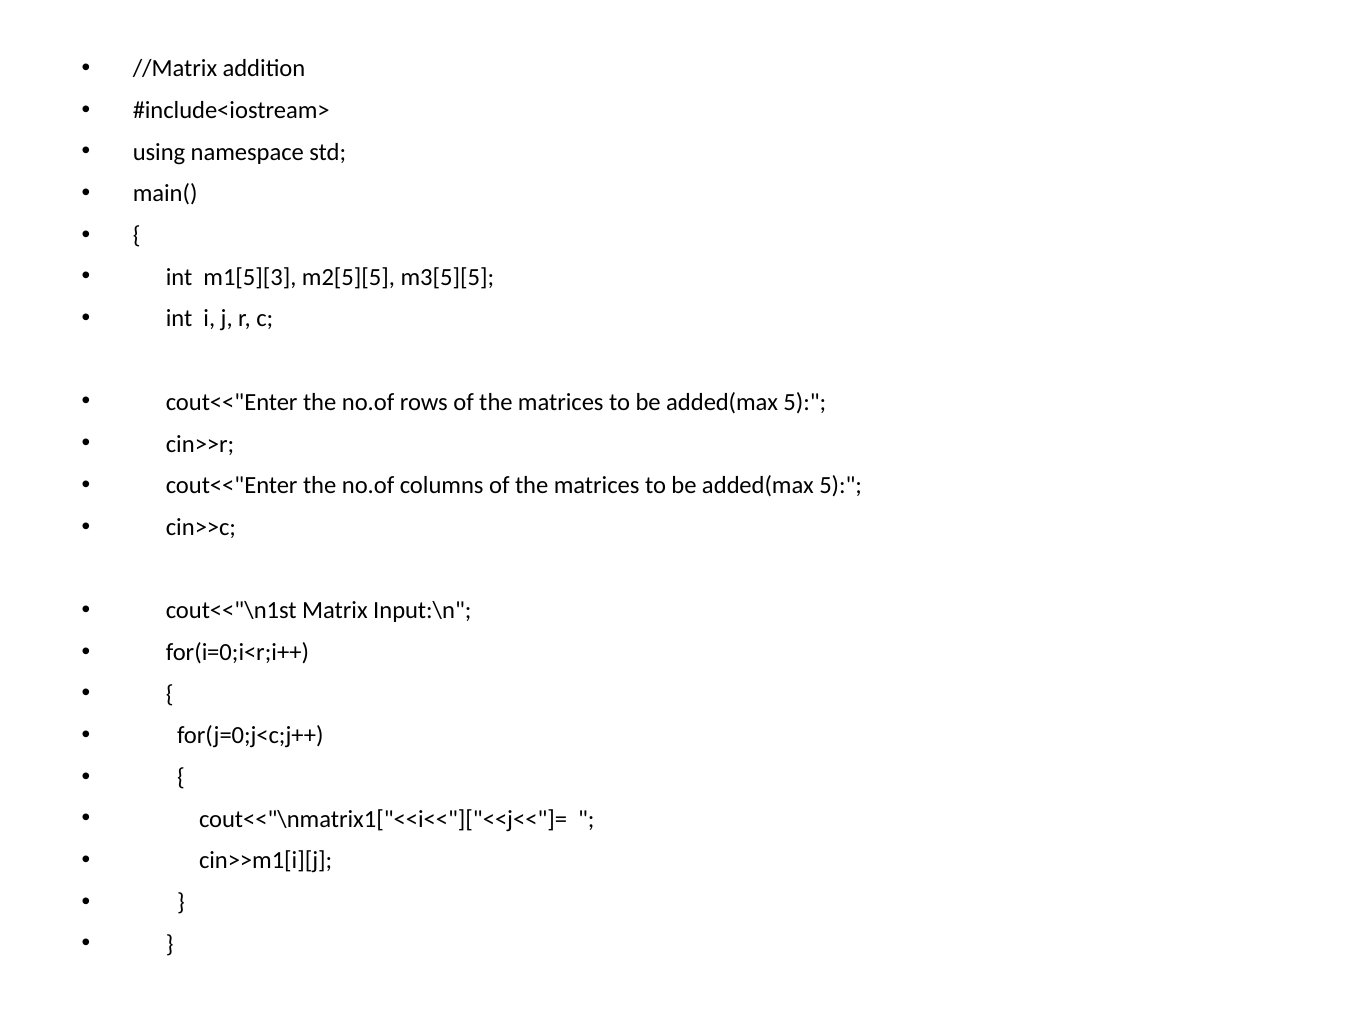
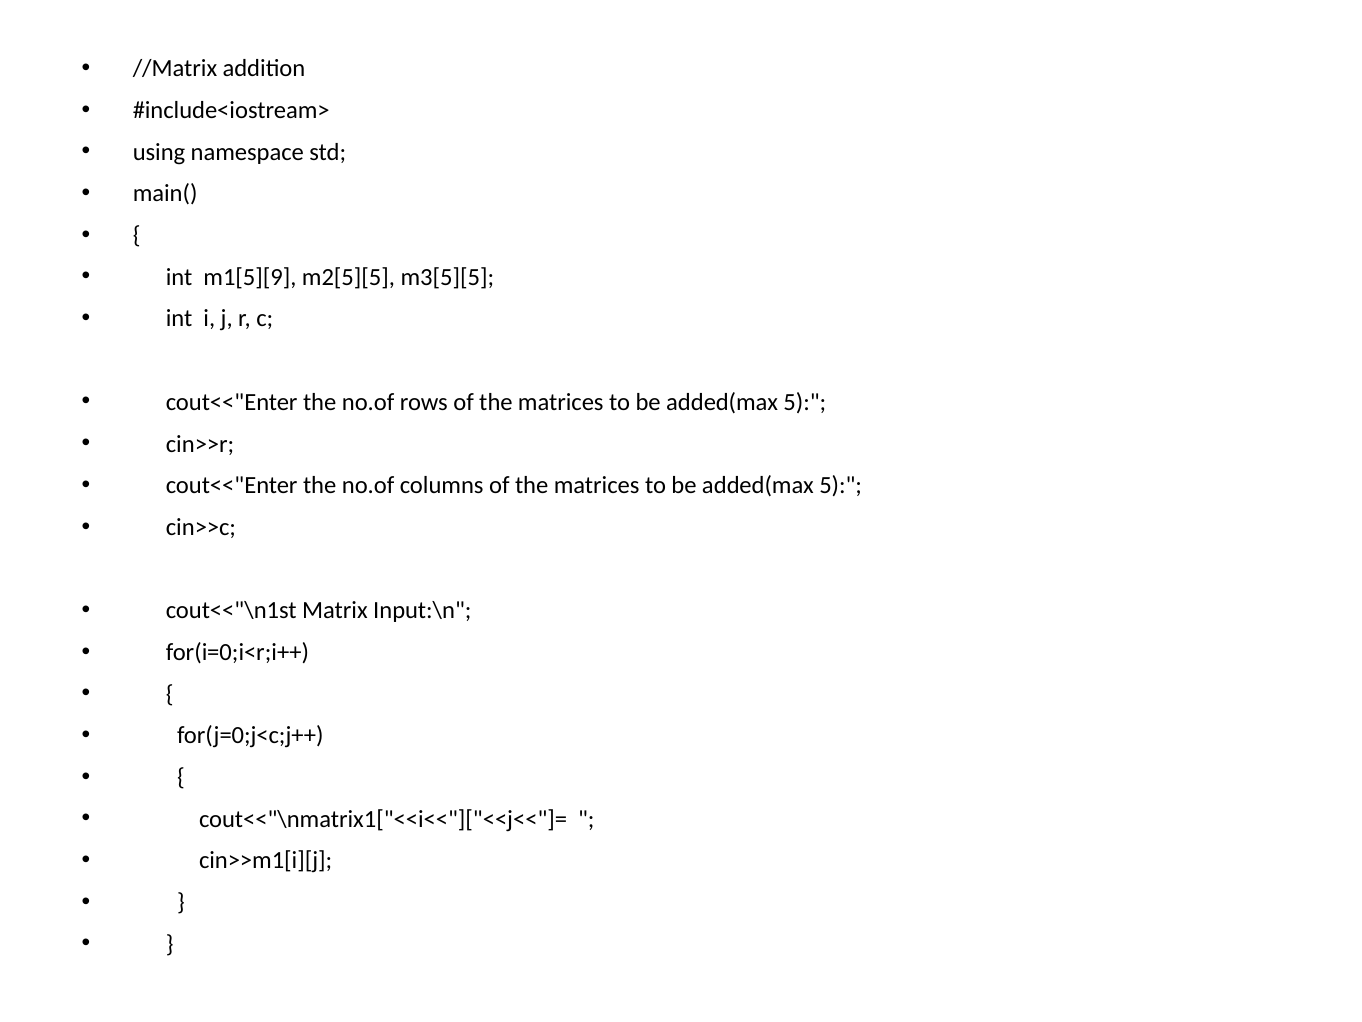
m1[5][3: m1[5][3 -> m1[5][9 (250, 277)
